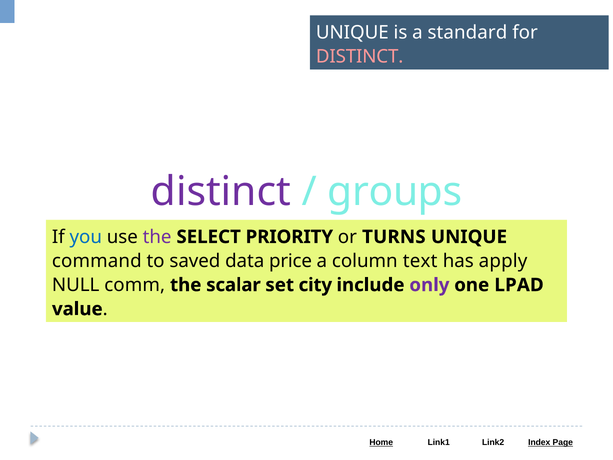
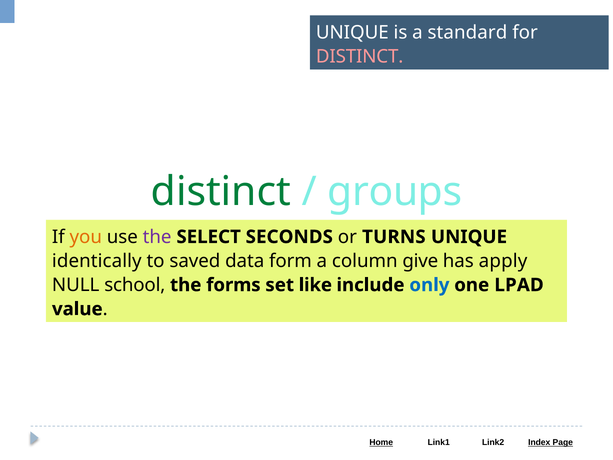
distinct colour: purple -> green (221, 192)
you colour: blue -> orange (86, 237)
PRIORITY: PRIORITY -> SECONDS (289, 237)
command: command -> identically (97, 261)
price: price -> form (290, 261)
text: text -> give (420, 261)
comm: comm -> school (135, 285)
scalar: scalar -> forms (233, 285)
city: city -> like (315, 285)
only colour: purple -> blue (429, 285)
